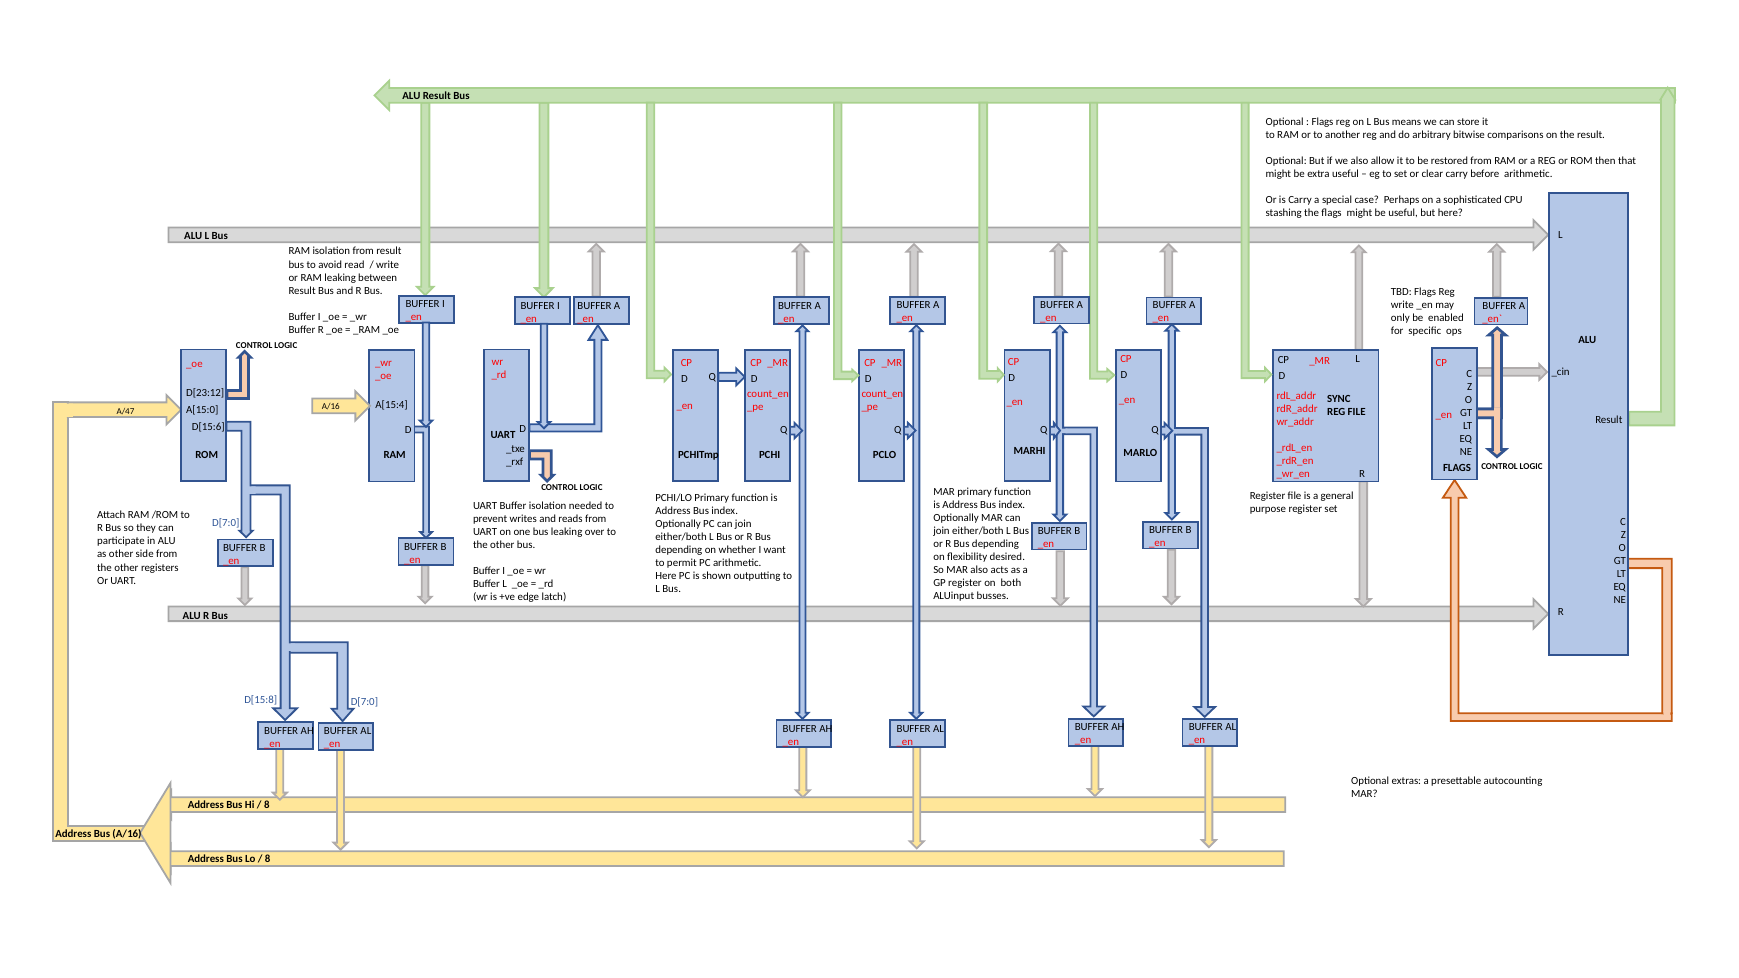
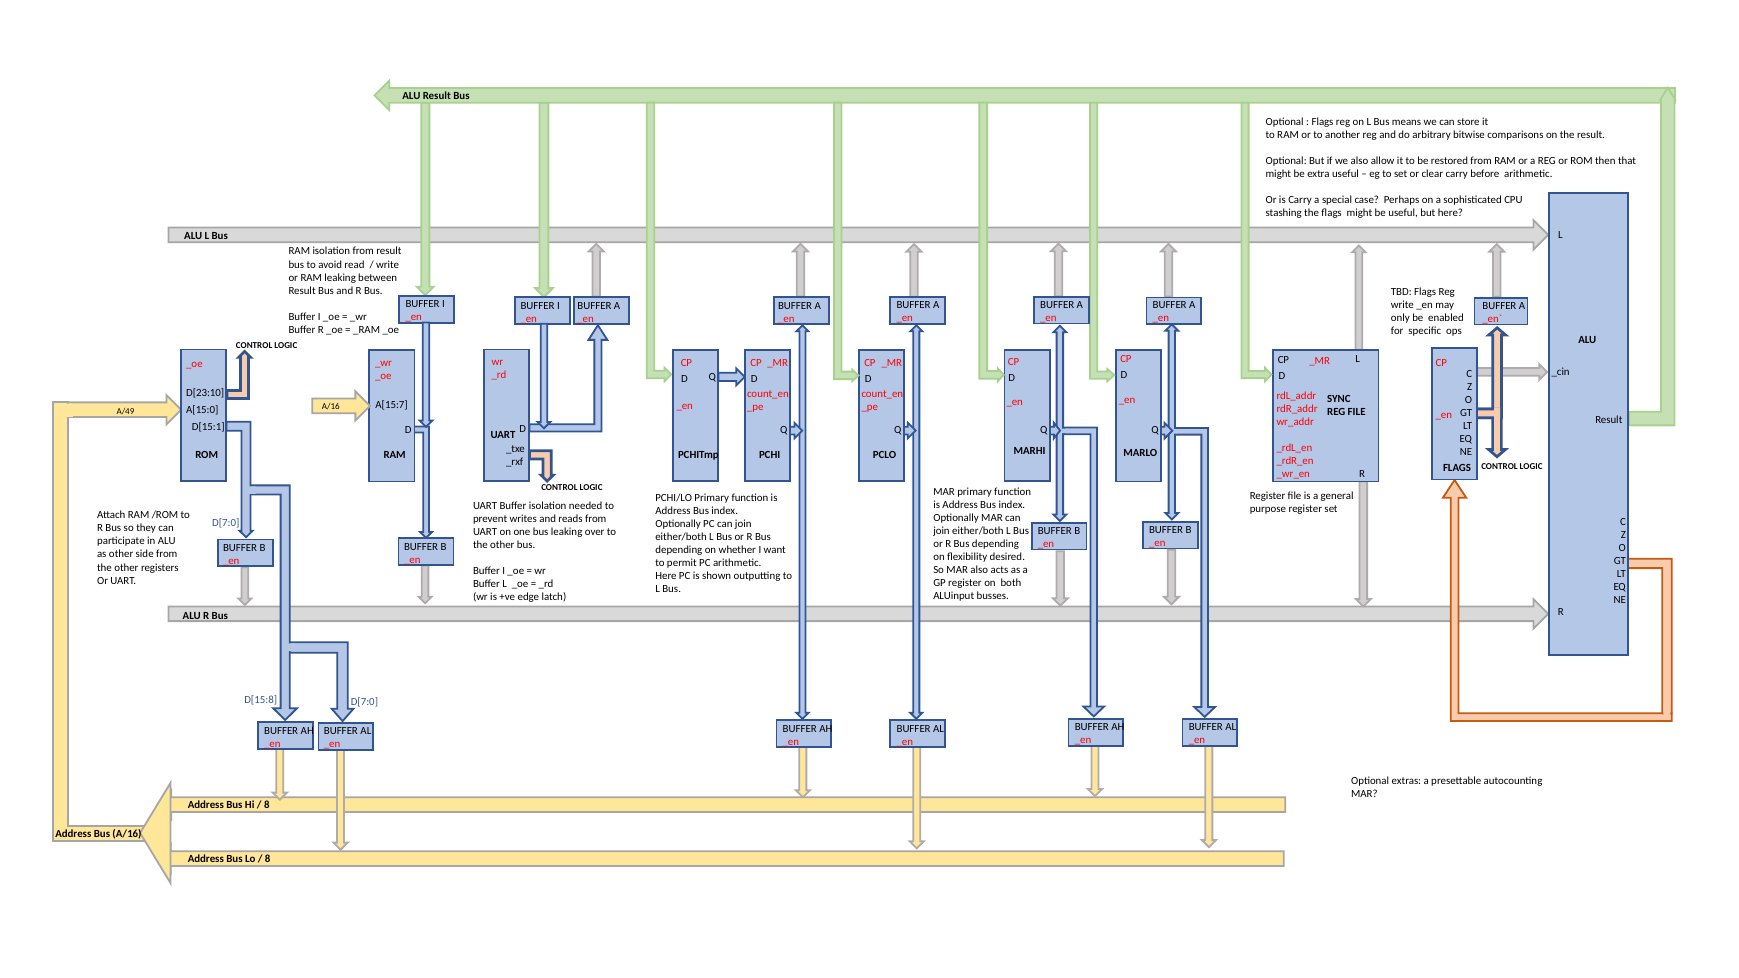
D[23:12: D[23:12 -> D[23:10 (205, 393)
A[15:4: A[15:4 -> A[15:7 (392, 405)
A/47: A/47 -> A/49 (125, 412)
D[15:6: D[15:6 -> D[15:1 (208, 427)
